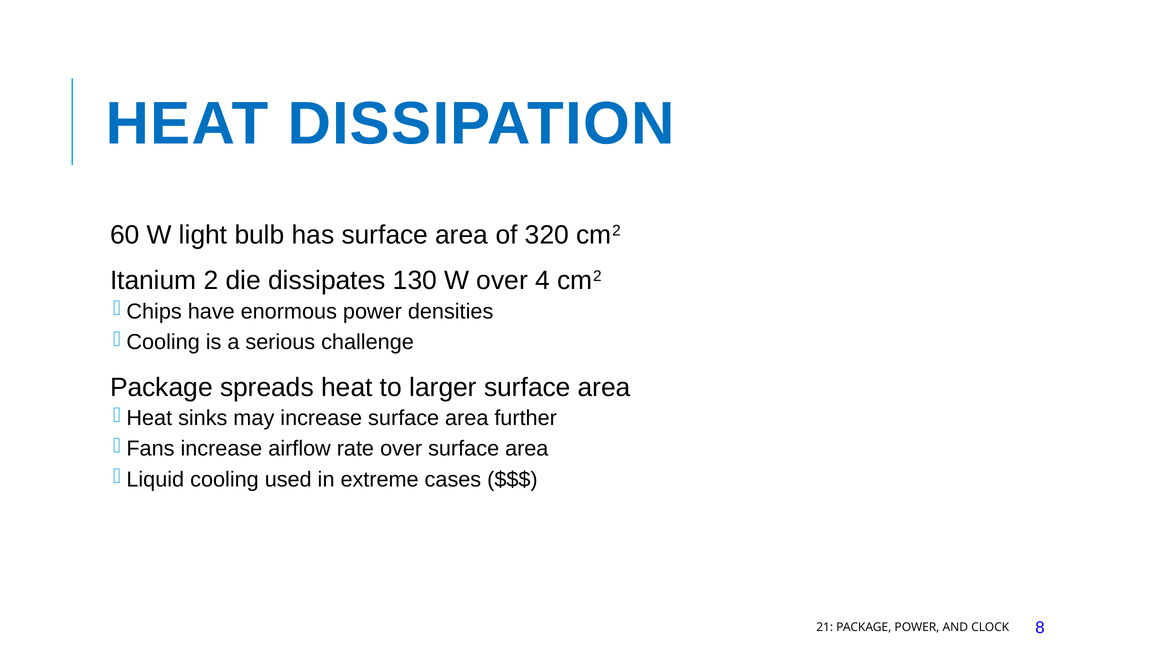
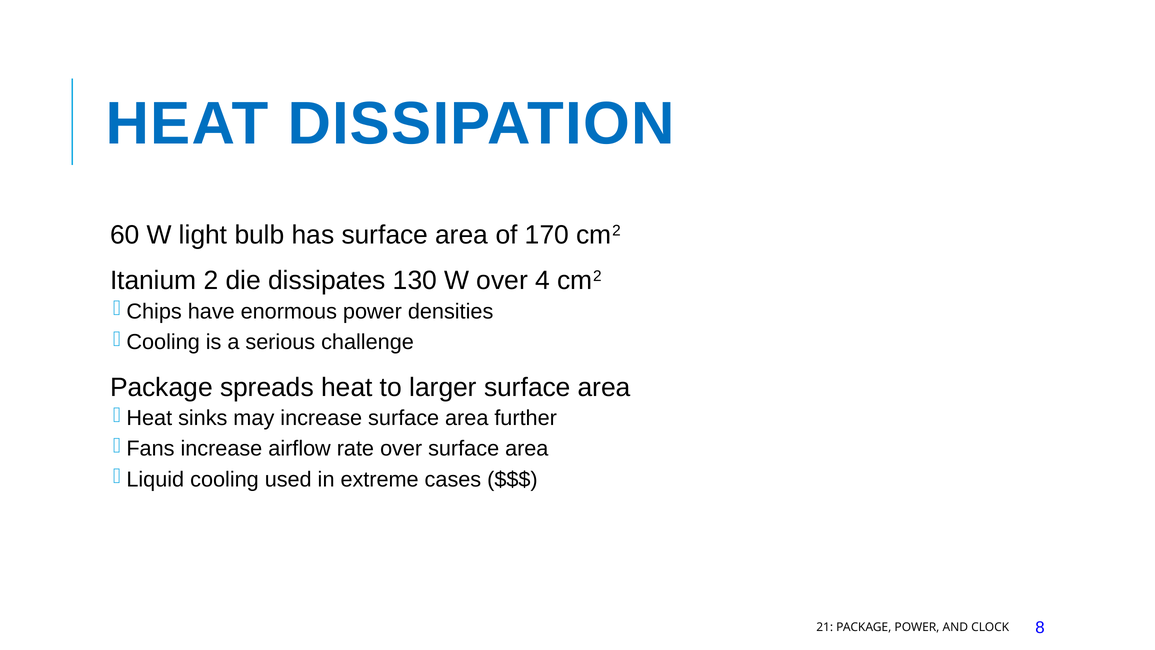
320: 320 -> 170 (547, 235)
